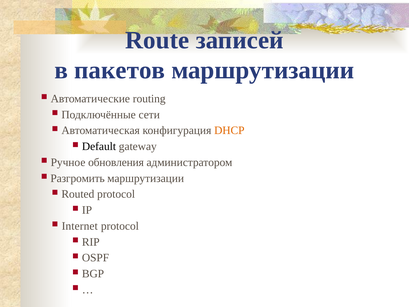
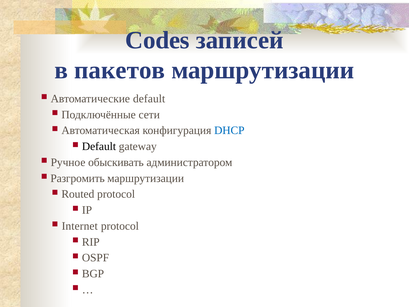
Route: Route -> Codes (157, 40)
Автоматические routing: routing -> default (149, 99)
DHCP colour: orange -> blue (229, 130)
обновления: обновления -> обыскивать (116, 162)
